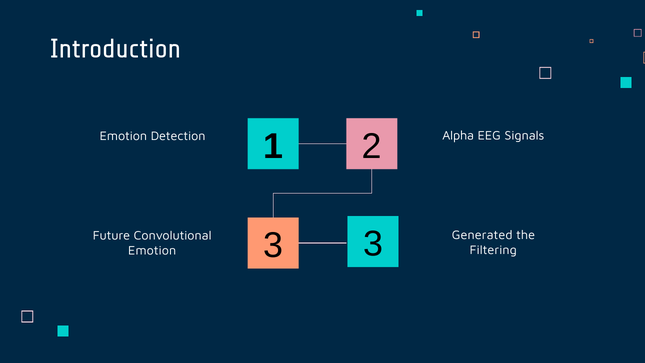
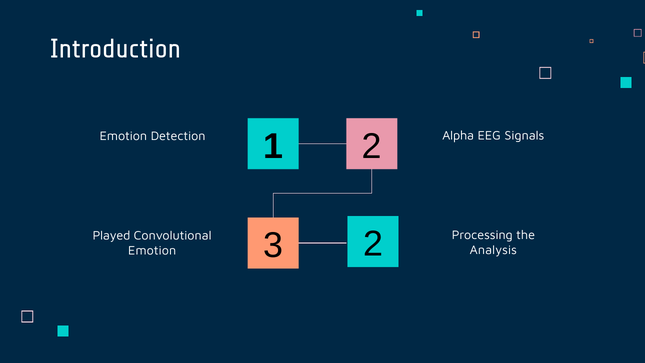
3 3: 3 -> 2 (373, 244)
Generated: Generated -> Processing (482, 235)
Future: Future -> Played (111, 235)
Filtering: Filtering -> Analysis (493, 250)
